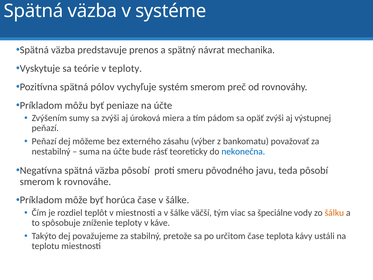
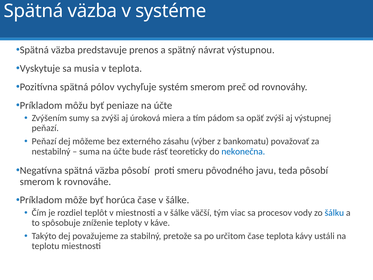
mechanika: mechanika -> výstupnou (251, 50)
teórie: teórie -> musia (86, 68)
v teploty: teploty -> teplota (125, 68)
špeciálne: špeciálne -> procesov (275, 213)
šálku colour: orange -> blue (334, 213)
